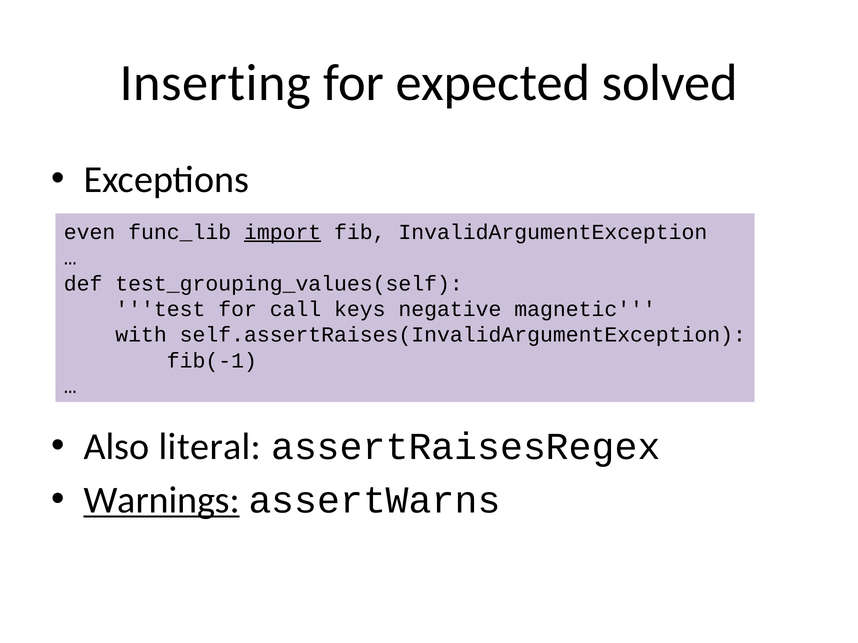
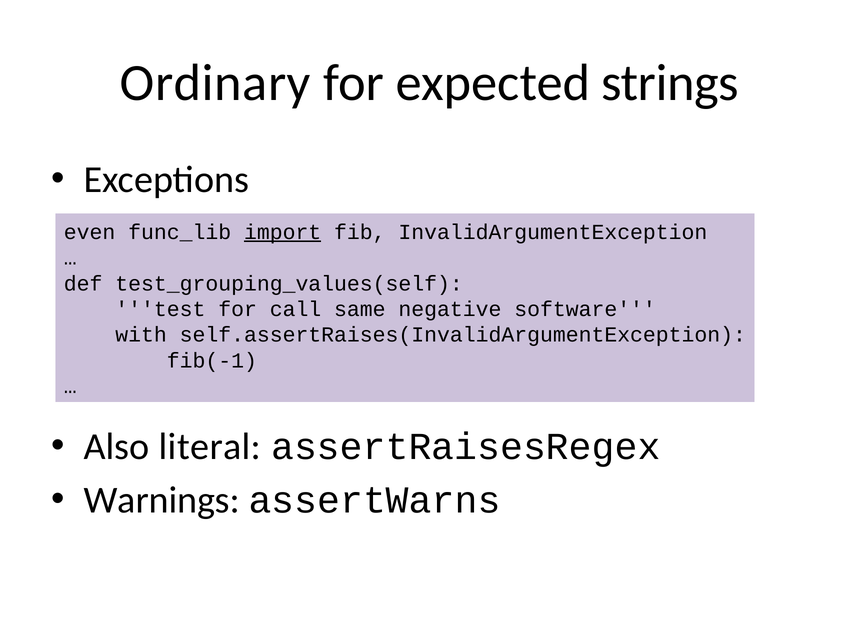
Inserting: Inserting -> Ordinary (215, 83)
solved: solved -> strings (670, 83)
keys: keys -> same (360, 309)
magnetic: magnetic -> software (585, 309)
Warnings underline: present -> none (162, 500)
